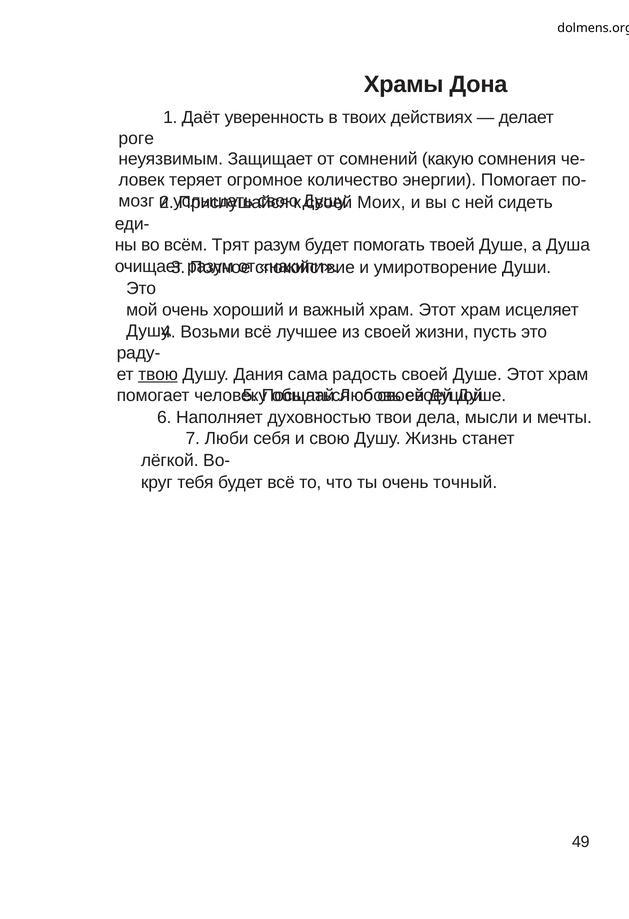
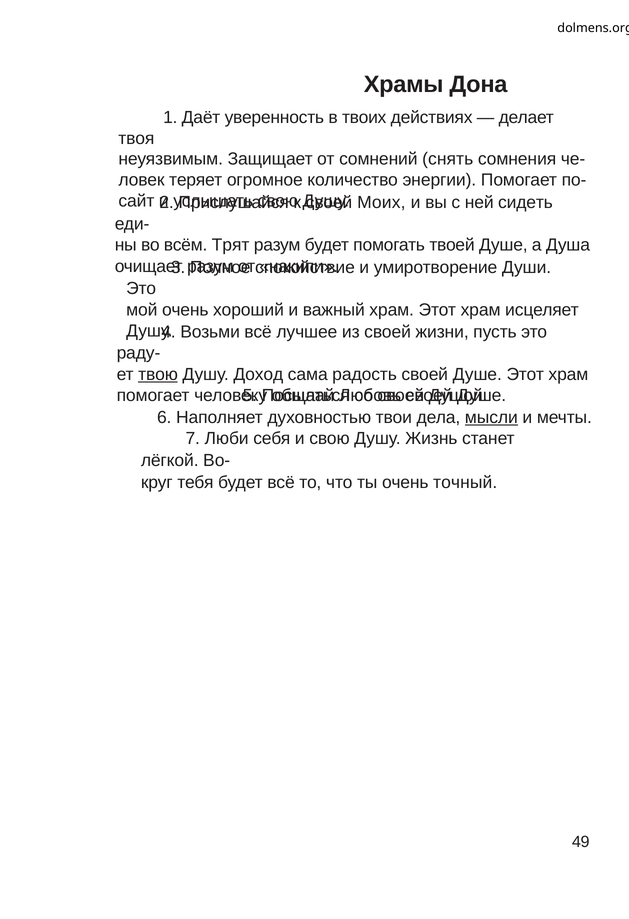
роге: роге -> твоя (136, 138)
какую: какую -> снять (448, 159)
мозг: мозг -> сайт (136, 201)
Дания: Дания -> Доход (258, 374)
мысли underline: none -> present (491, 418)
